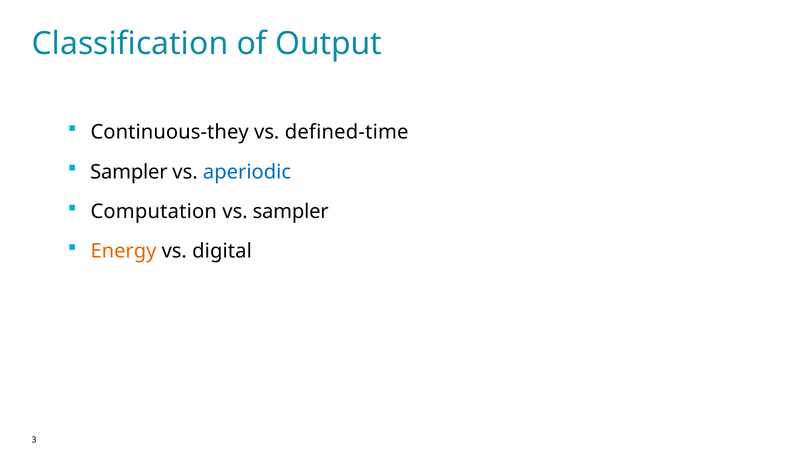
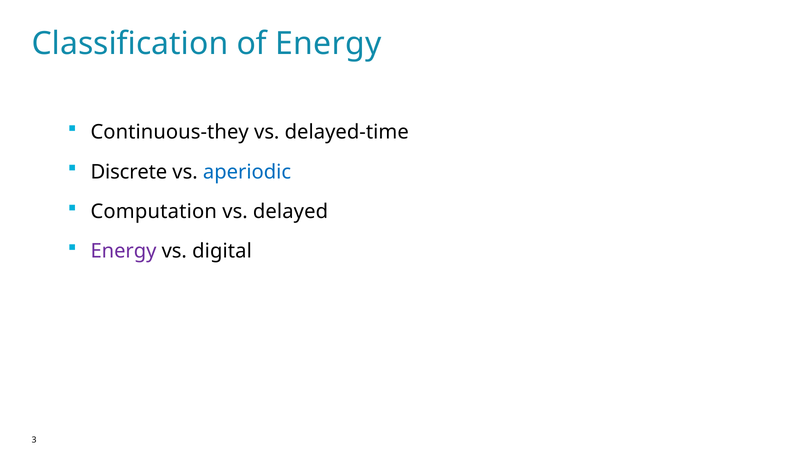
of Output: Output -> Energy (328, 44)
defined-time: defined-time -> delayed-time (347, 132)
Sampler: Sampler -> Discrete (129, 172)
vs sampler: sampler -> delayed (291, 212)
Energy colour: orange -> purple (123, 251)
